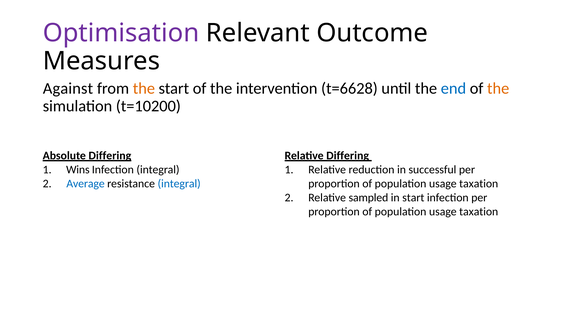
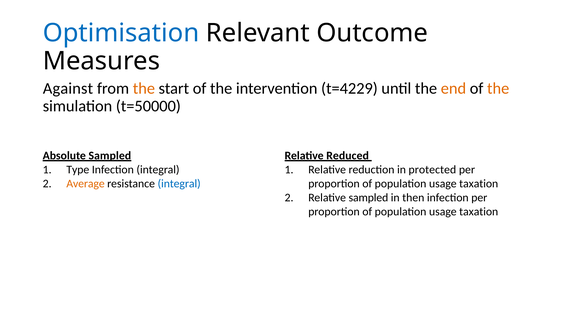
Optimisation colour: purple -> blue (121, 33)
t=6628: t=6628 -> t=4229 (349, 89)
end colour: blue -> orange (453, 89)
t=10200: t=10200 -> t=50000 (148, 106)
Absolute Differing: Differing -> Sampled (110, 156)
Relative Differing: Differing -> Reduced (348, 156)
Wins: Wins -> Type (78, 170)
successful: successful -> protected (432, 170)
Average colour: blue -> orange (86, 184)
in start: start -> then (413, 198)
